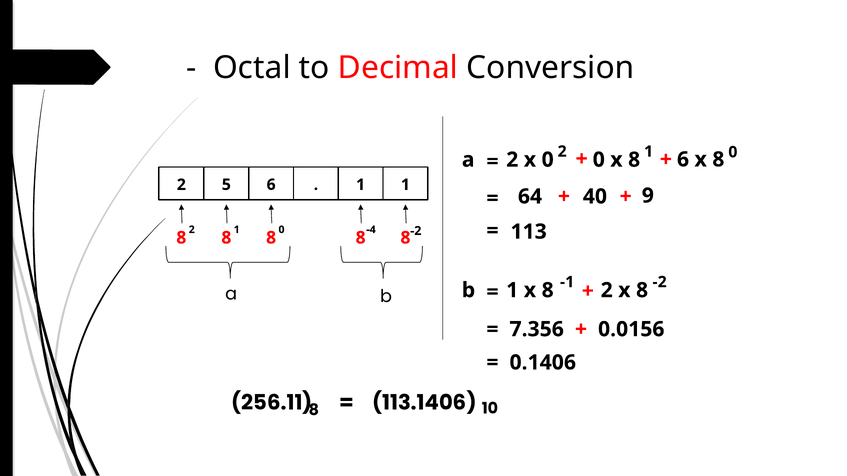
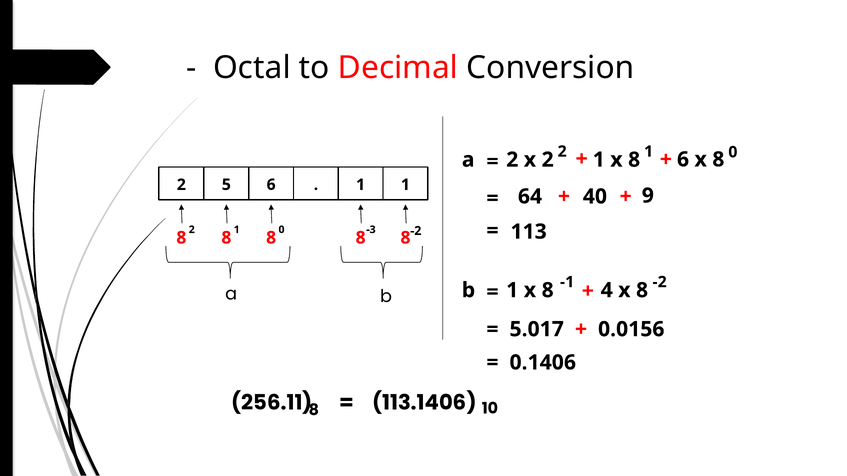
x 0: 0 -> 2 (548, 160)
2 0: 0 -> 1 (599, 160)
-4: -4 -> -3 (371, 230)
-1 2: 2 -> 4 (607, 290)
7.356: 7.356 -> 5.017 (537, 330)
